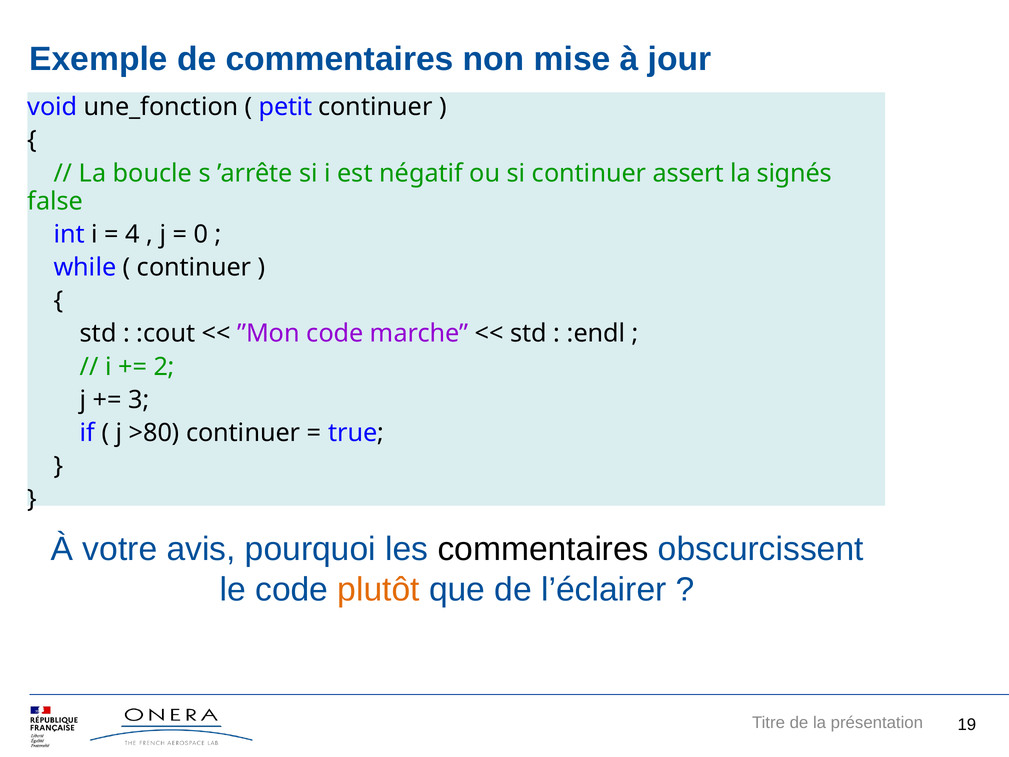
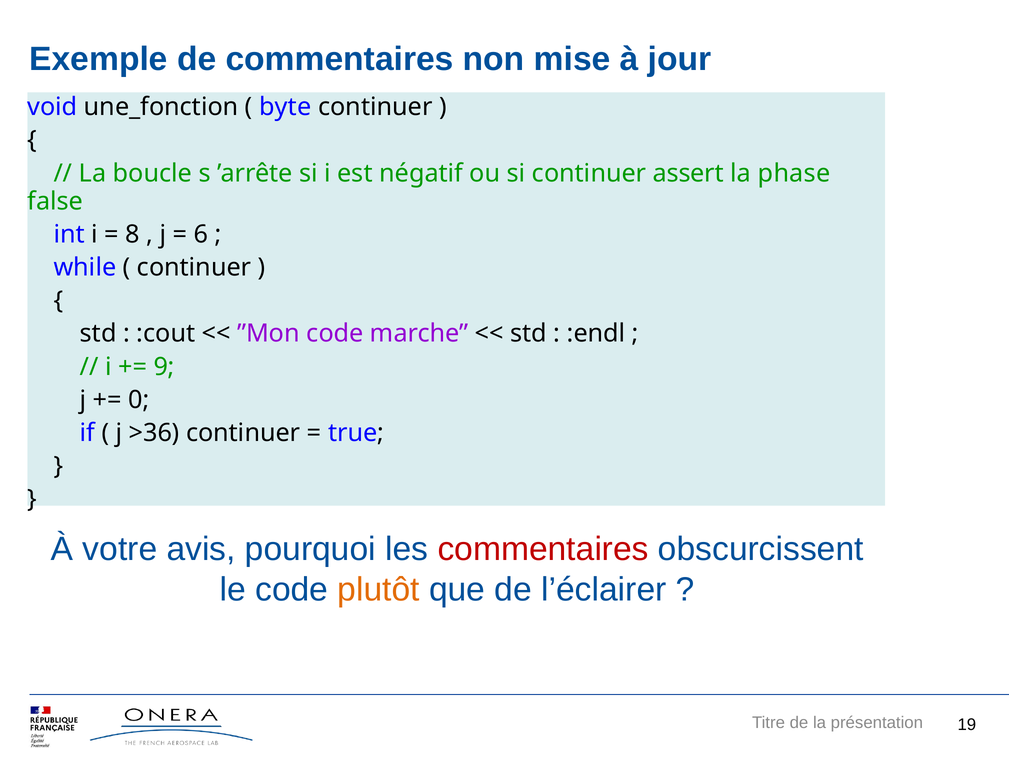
petit: petit -> byte (285, 107)
signés: signés -> phase (794, 173)
4: 4 -> 8 (133, 234)
0: 0 -> 6 (201, 234)
2: 2 -> 9 (164, 367)
3: 3 -> 0 (139, 400)
>80: >80 -> >36 (154, 433)
commentaires colour: black -> red (543, 549)
